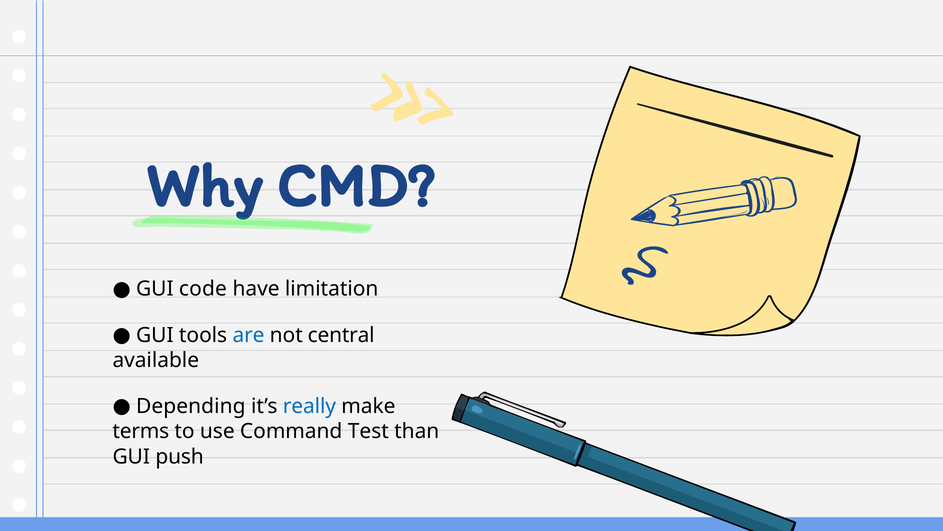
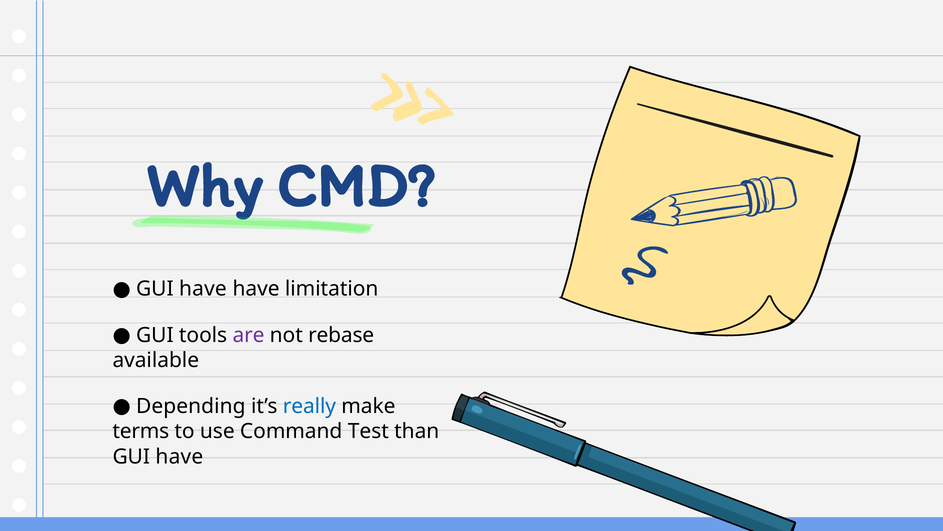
code: code -> have (203, 289)
are colour: blue -> purple (249, 335)
central: central -> rebase (341, 335)
push: push -> have (179, 456)
